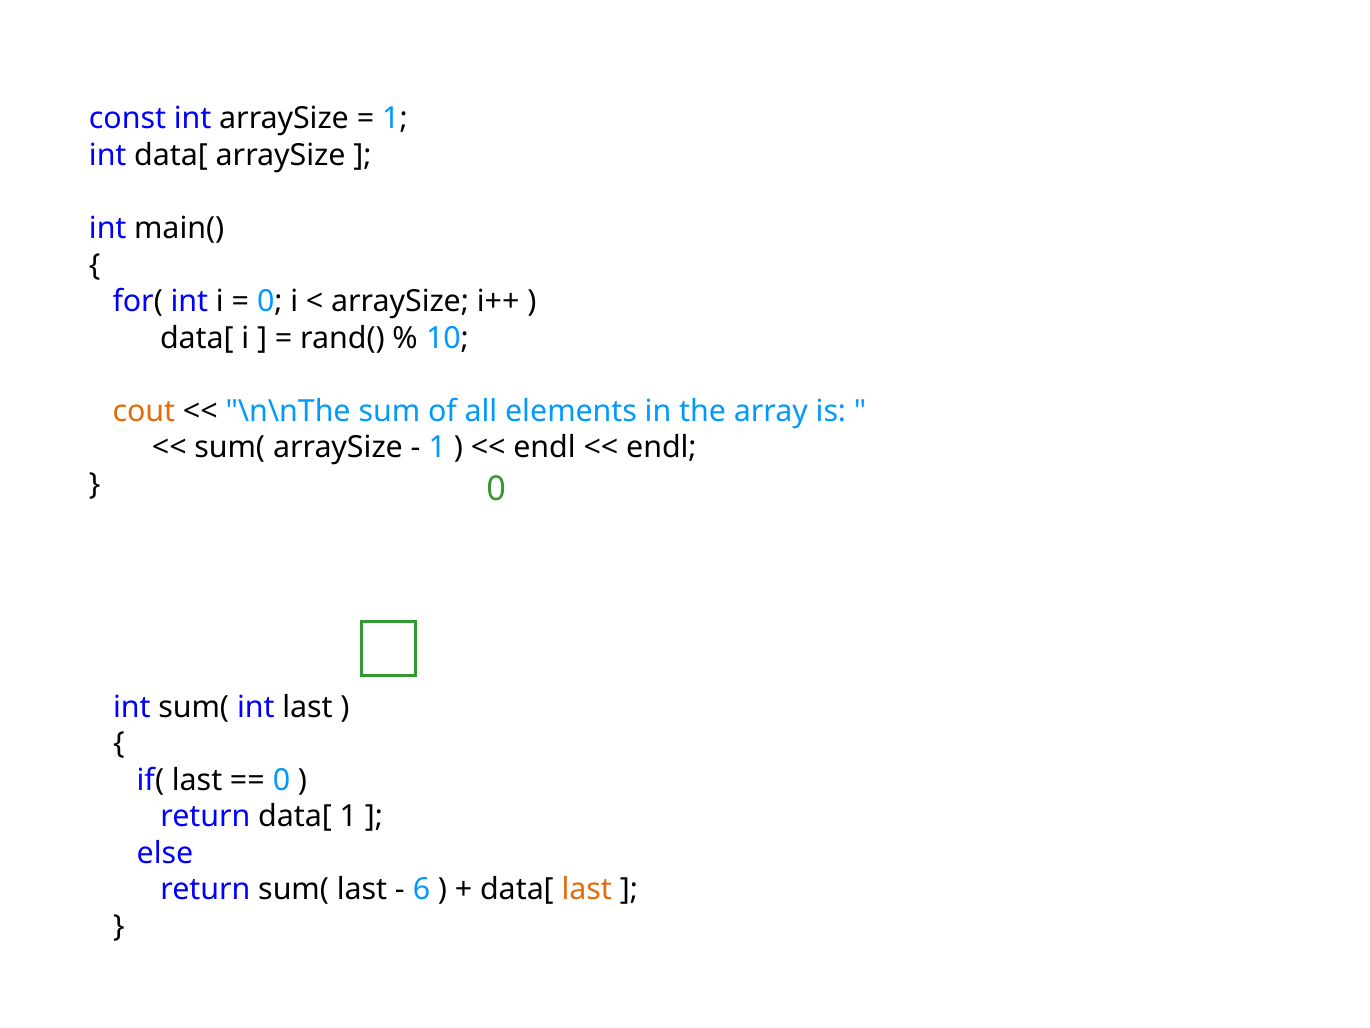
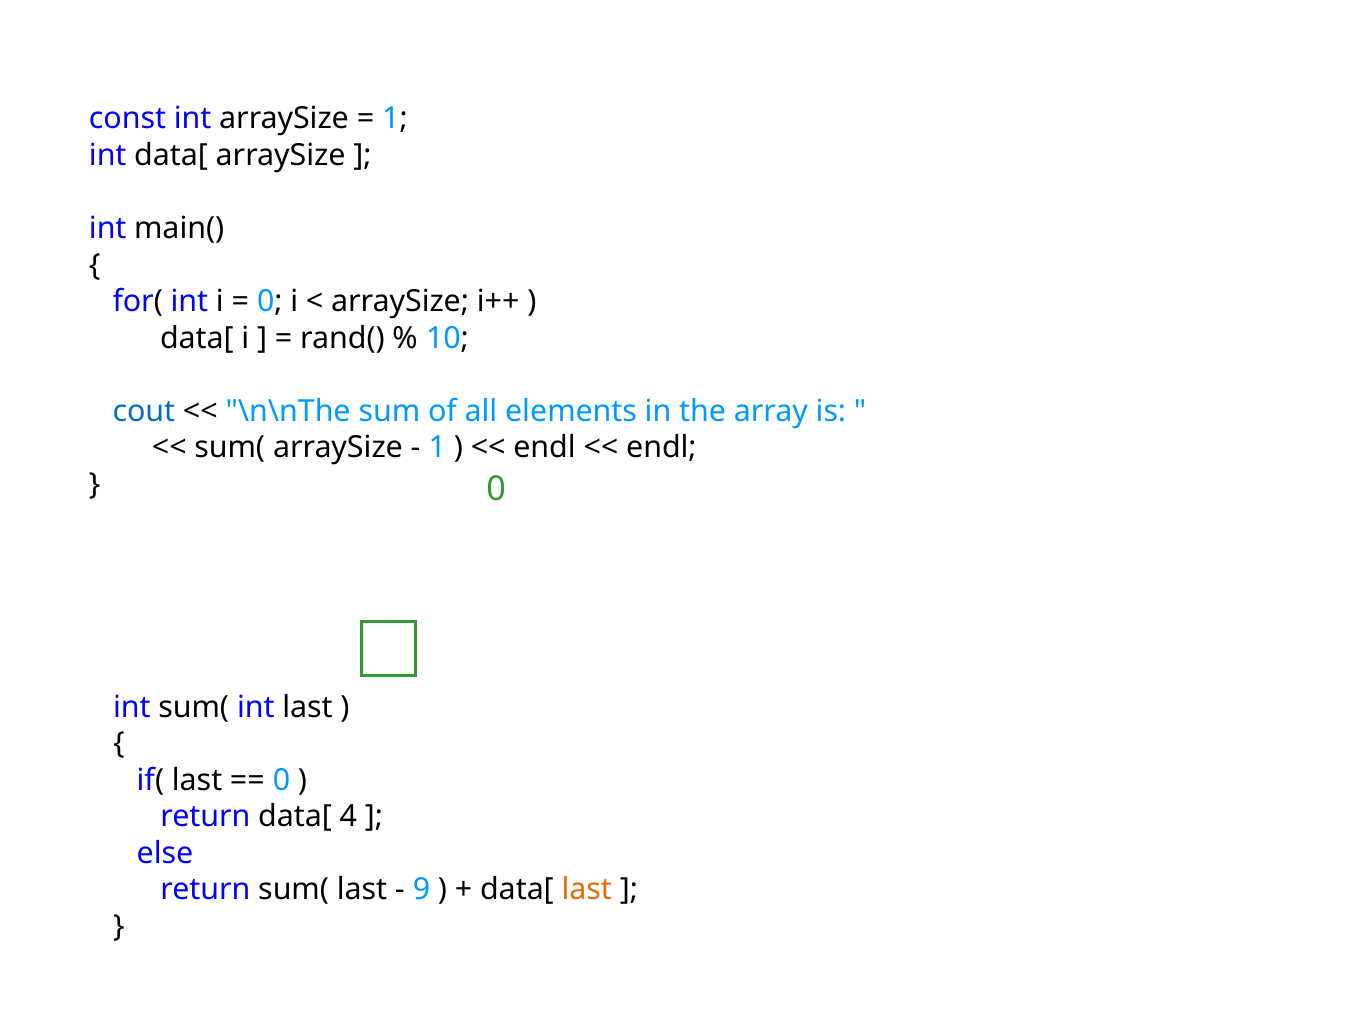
cout colour: orange -> blue (144, 411)
data[ 1: 1 -> 4 (348, 816)
6: 6 -> 9 (421, 889)
